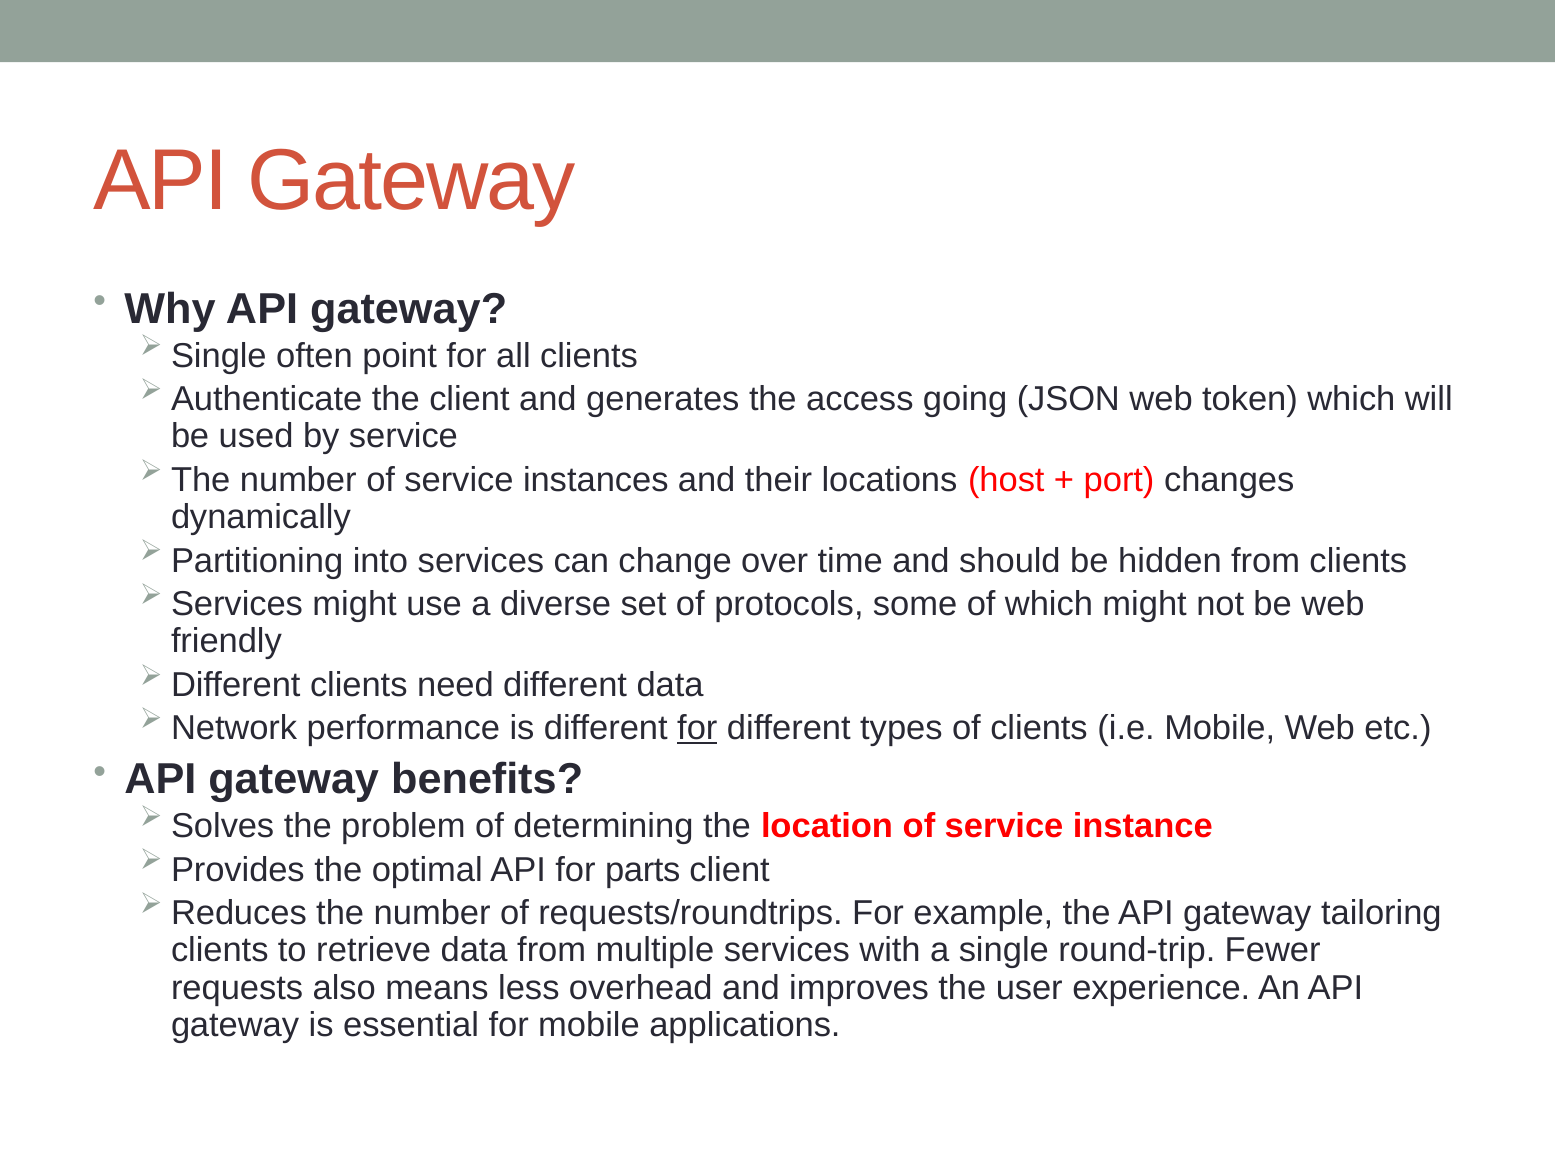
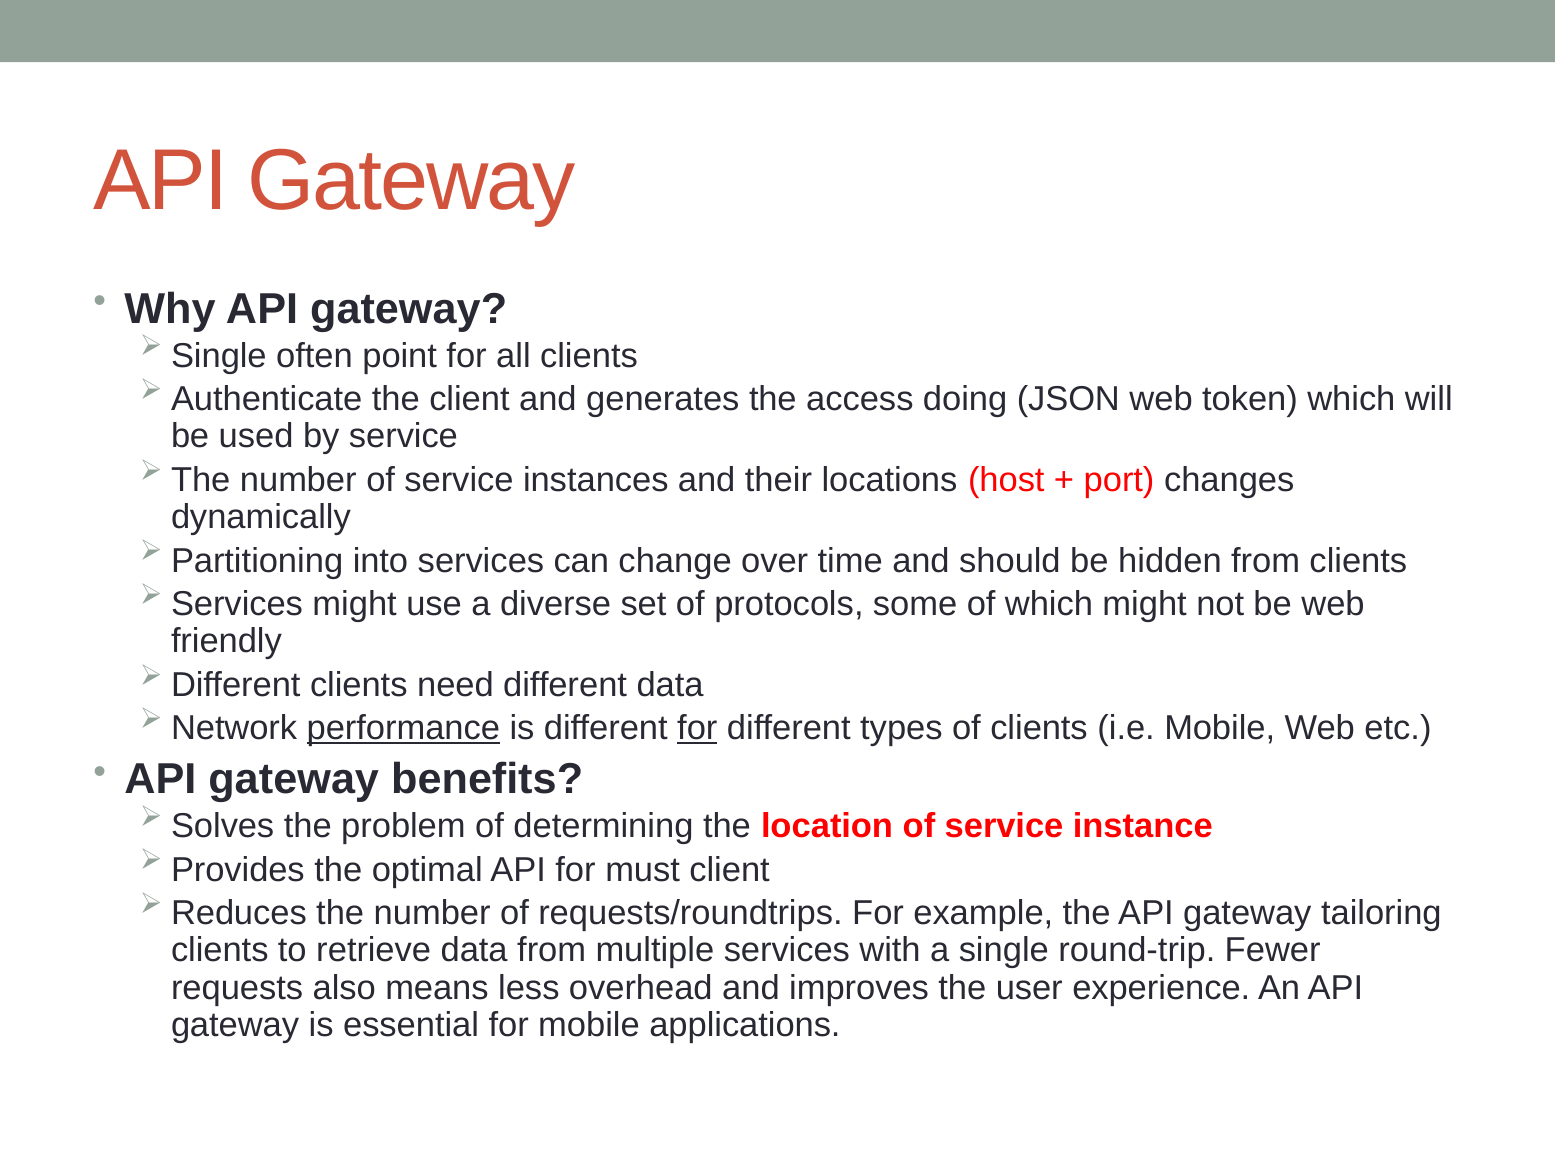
going: going -> doing (965, 399)
performance underline: none -> present (403, 729)
parts: parts -> must (643, 870)
